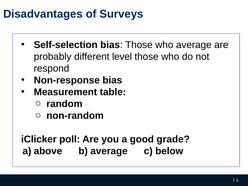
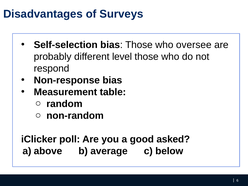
who average: average -> oversee (194, 45)
grade: grade -> asked (173, 139)
